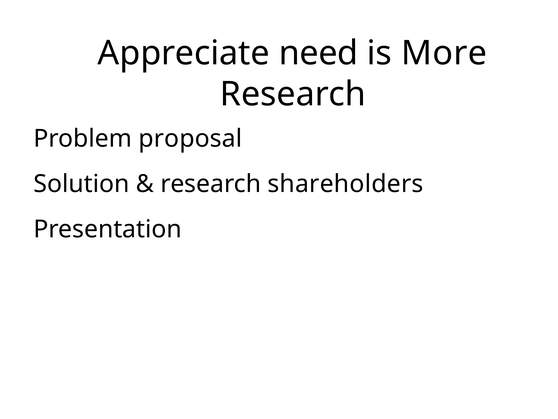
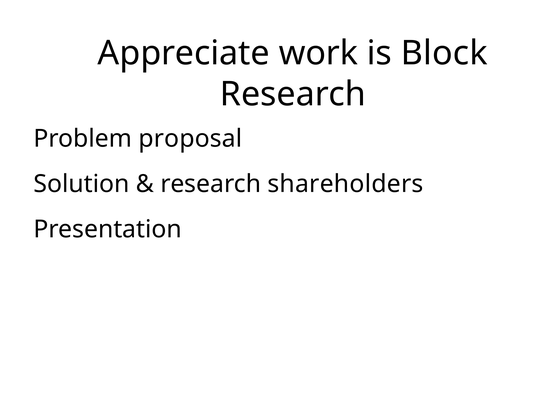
need: need -> work (318, 53)
More: More -> Block (444, 53)
